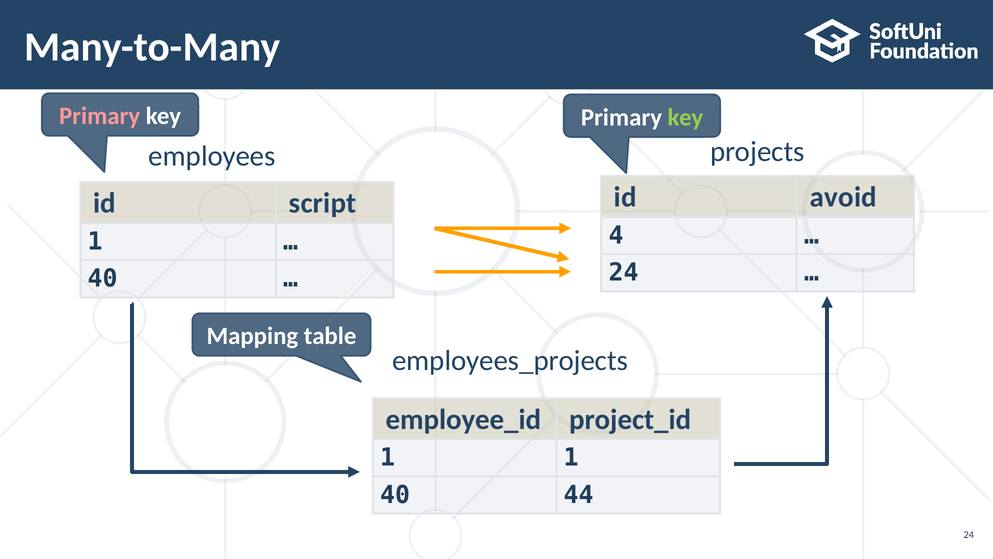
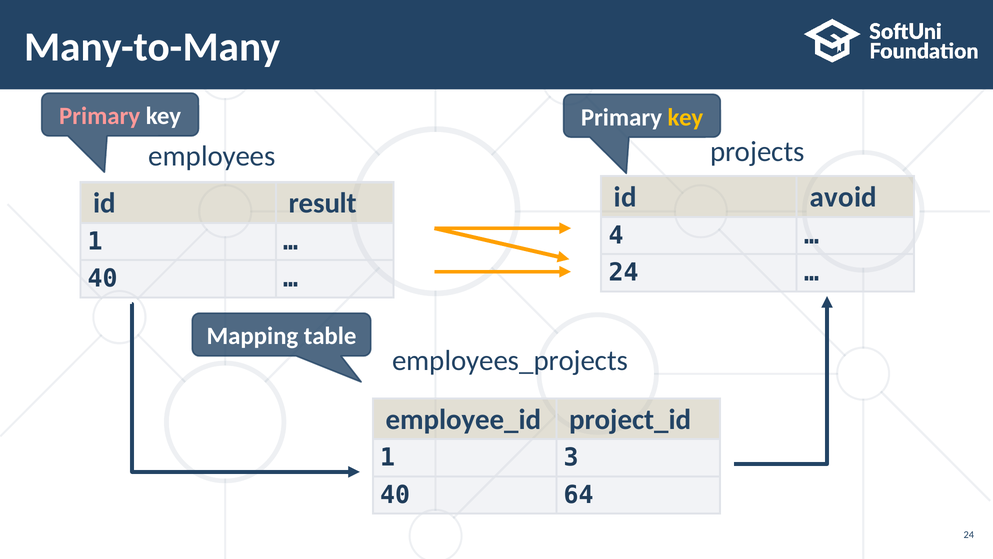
key colour: light green -> yellow (685, 117)
script: script -> result (323, 203)
1 1: 1 -> 3 (571, 457)
44: 44 -> 64 (579, 495)
